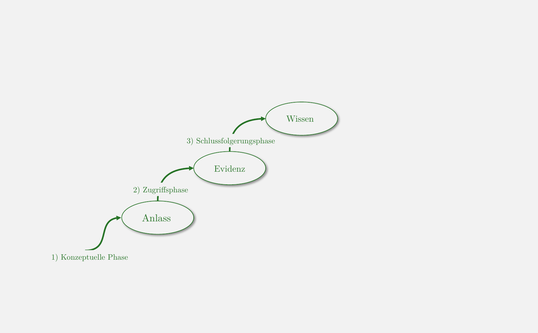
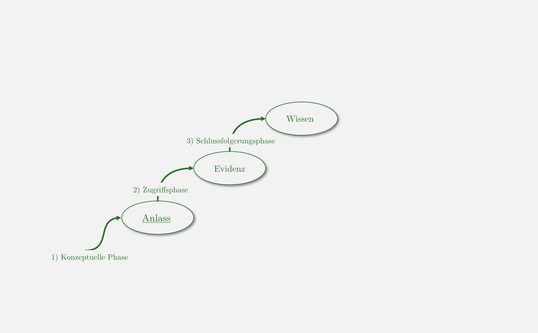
Anlass underline: none -> present (156, 219)
